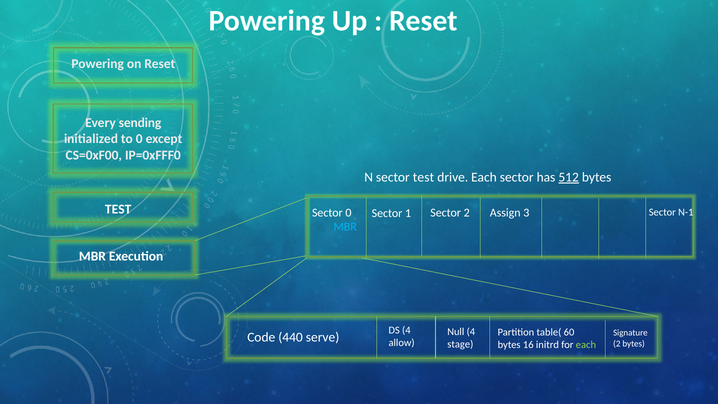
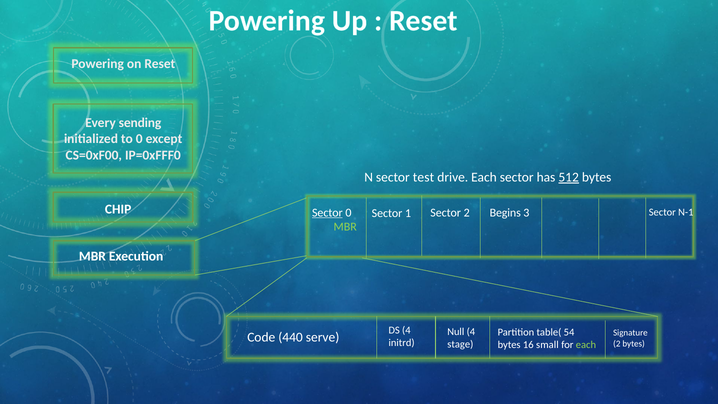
TEST: TEST -> CHIP (118, 209)
Sector underline: none -> present (327, 213)
Assign: Assign -> Begins (505, 213)
MBR colour: light blue -> light green (345, 227)
60: 60 -> 54 (569, 332)
allow: allow -> initrd (402, 343)
initrd: initrd -> small (547, 345)
